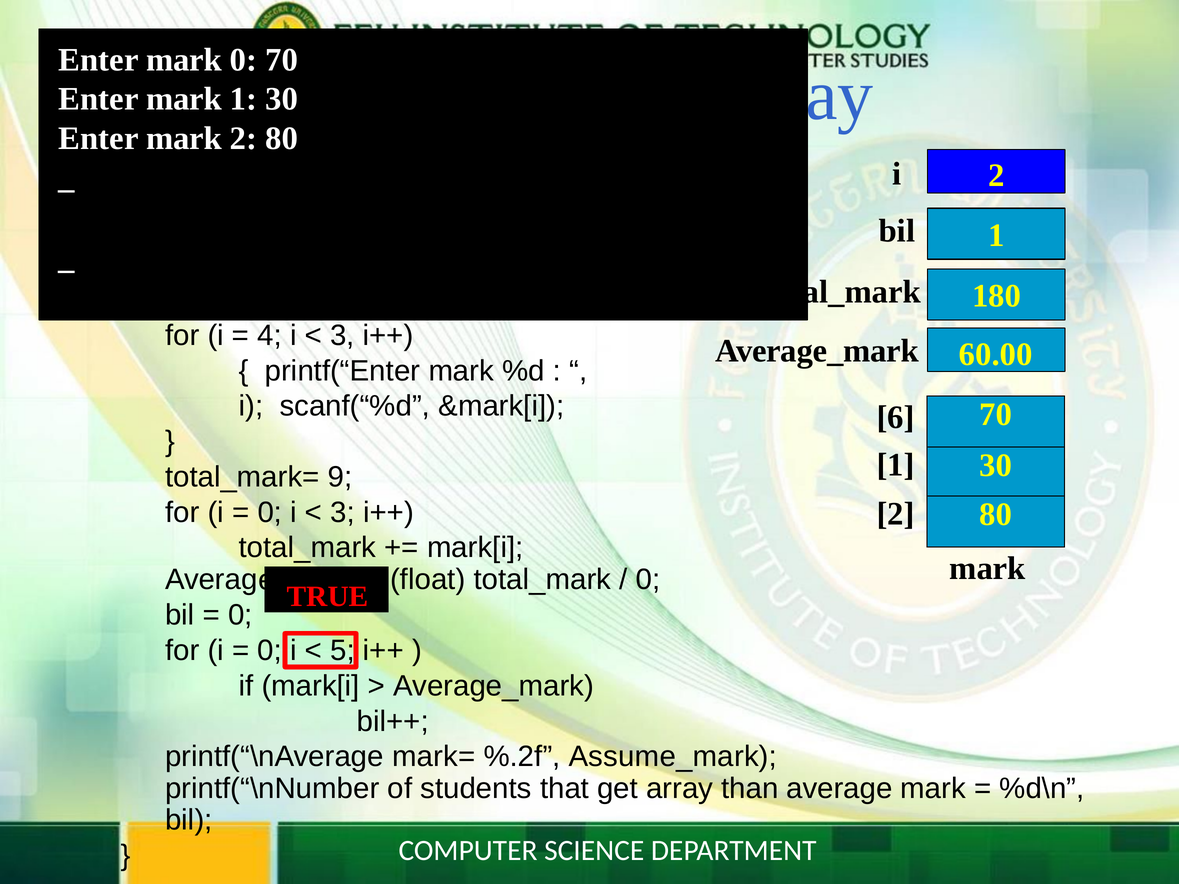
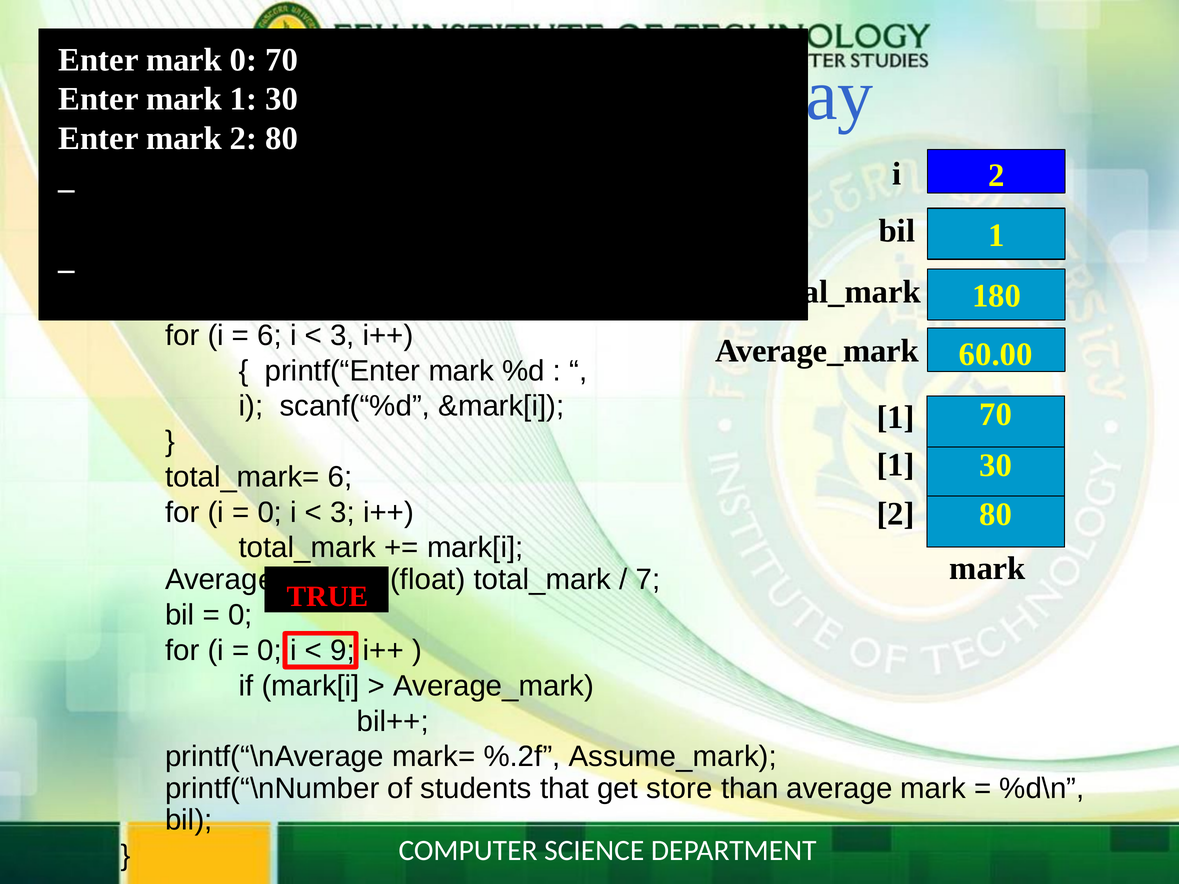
4: 4 -> 6 (270, 336)
6: 6 -> 1 (896, 418)
total_mark= 9: 9 -> 6 (340, 477)
0: 0 -> 7 (648, 580)
5: 5 -> 9 (342, 651)
array: array -> store (679, 789)
